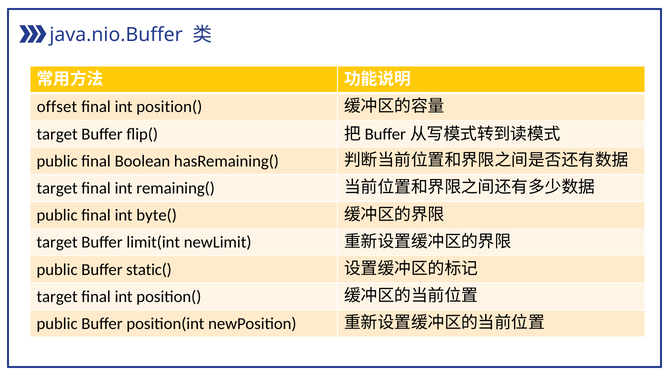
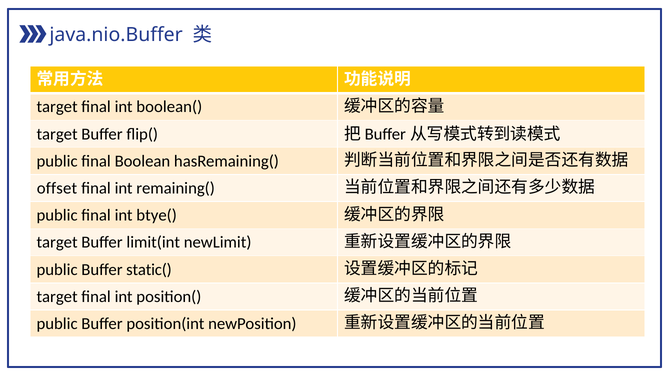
offset: offset -> target (57, 107)
position(: position( -> boolean( (169, 107)
target: target -> offset (57, 188)
byte(: byte( -> btye( (157, 215)
